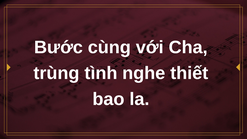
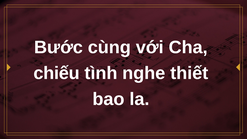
trùng: trùng -> chiếu (57, 73)
